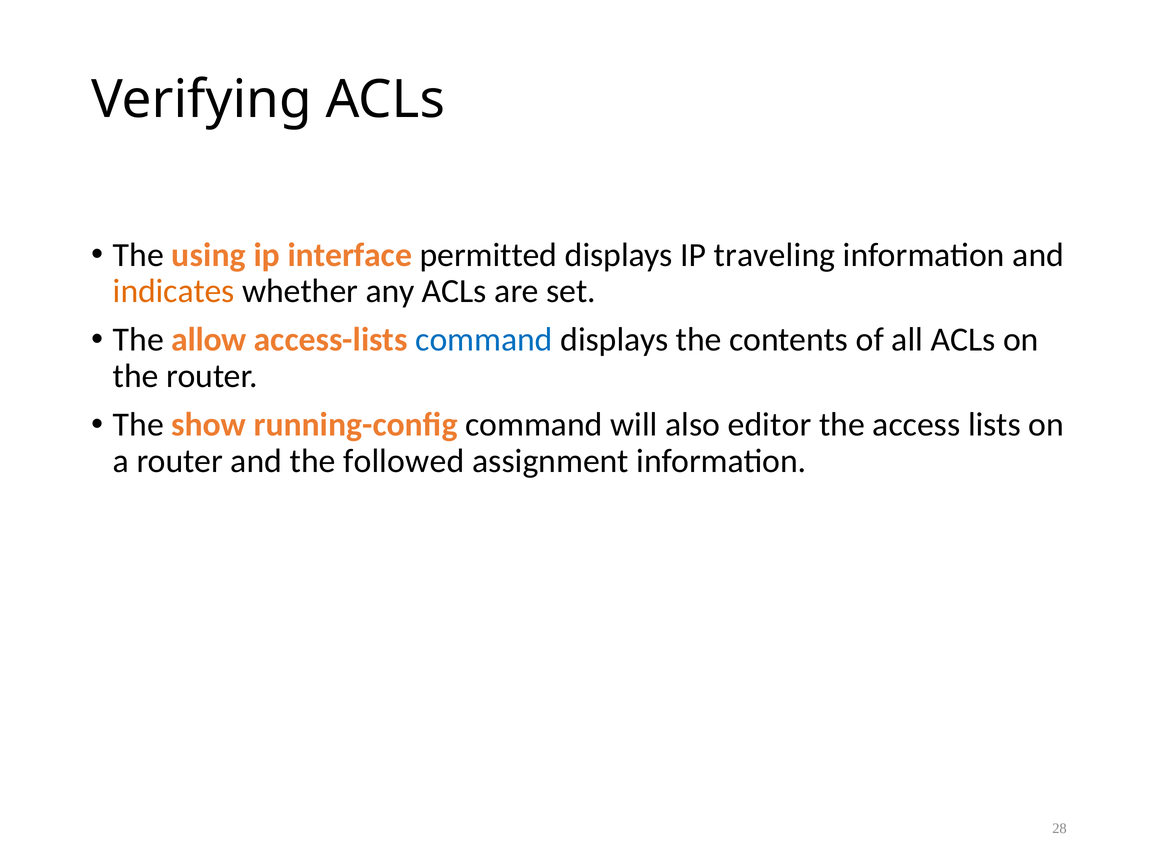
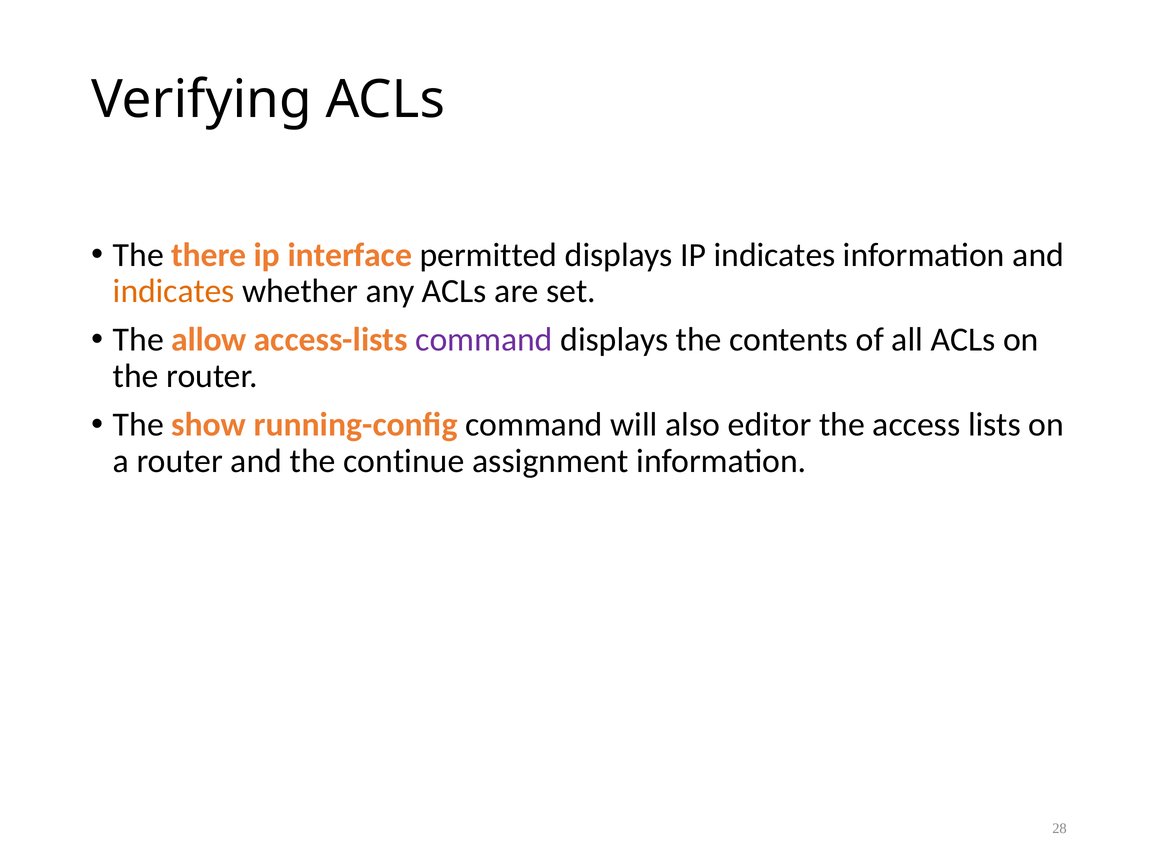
using: using -> there (209, 255)
IP traveling: traveling -> indicates (775, 255)
command colour: blue -> purple (484, 340)
followed: followed -> continue (404, 462)
